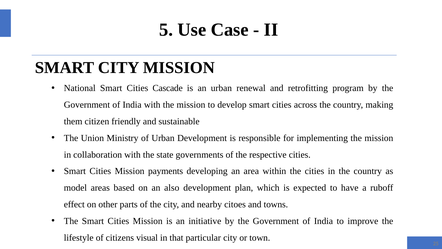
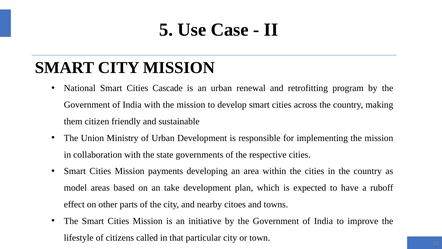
also: also -> take (172, 188)
visual: visual -> called (147, 237)
